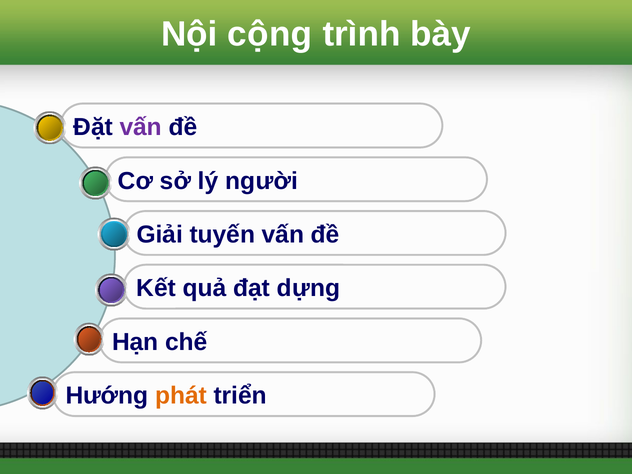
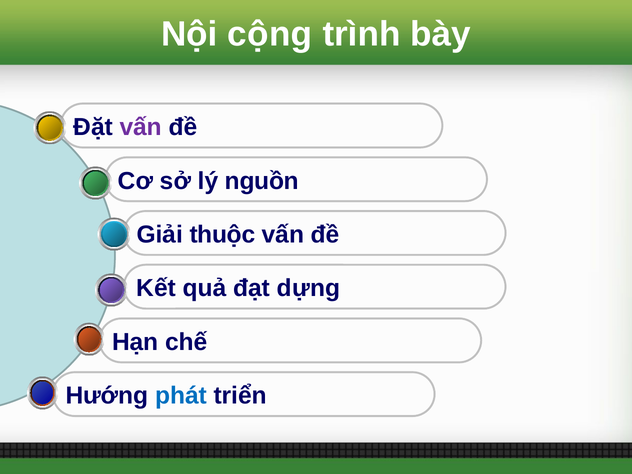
người: người -> nguồn (262, 181)
tuyến: tuyến -> thuộc (222, 235)
phát colour: orange -> blue (181, 396)
